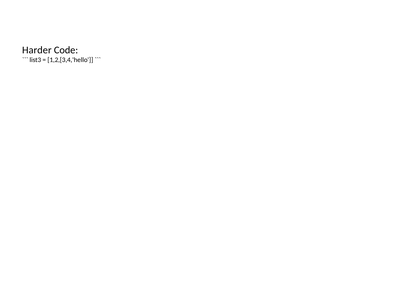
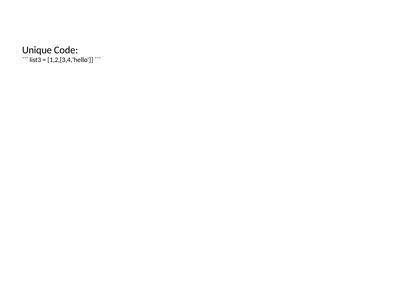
Harder: Harder -> Unique (37, 50)
